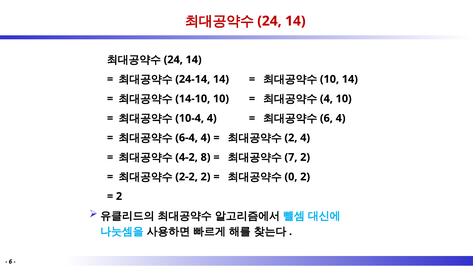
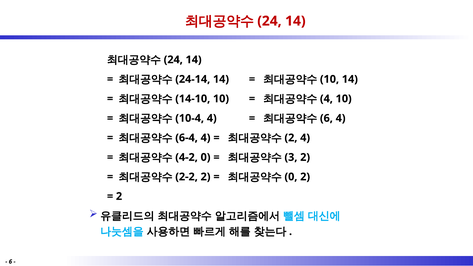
8: 8 -> 0 (206, 157)
7: 7 -> 3 (291, 157)
